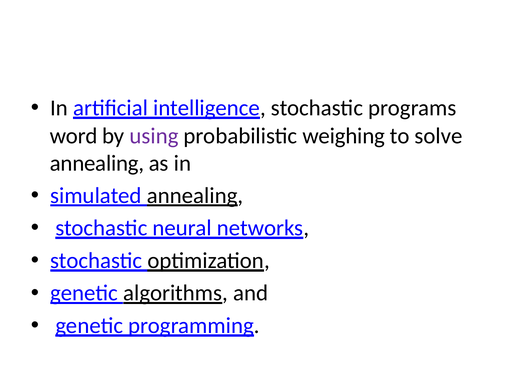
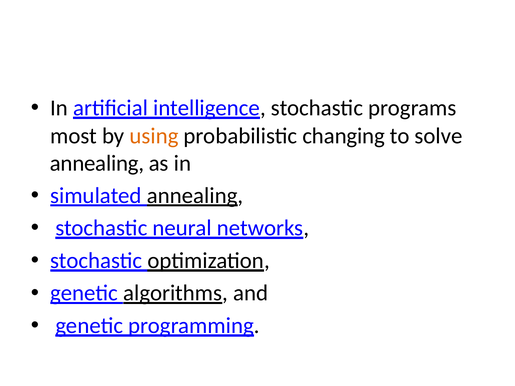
word: word -> most (74, 136)
using colour: purple -> orange (154, 136)
weighing: weighing -> changing (344, 136)
